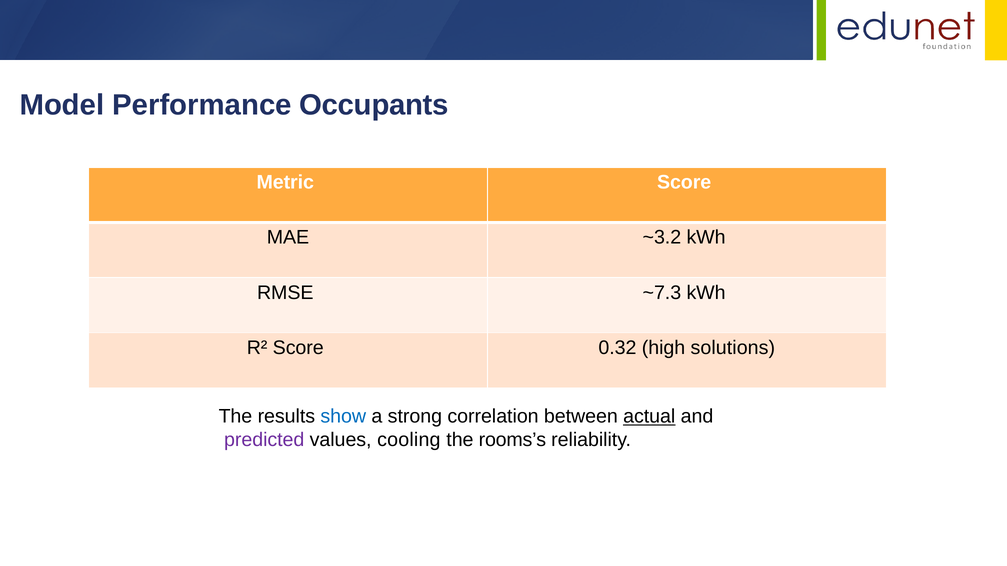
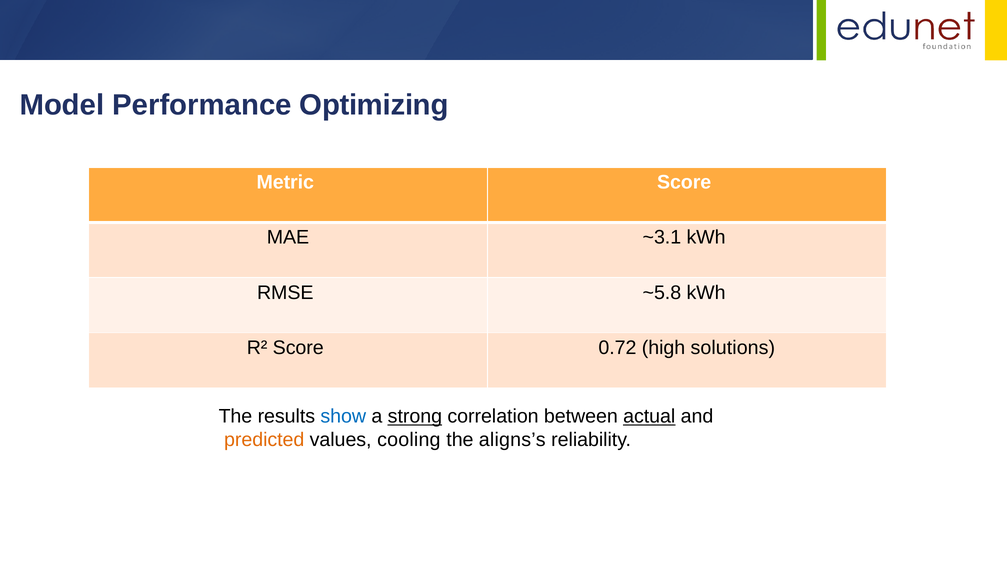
Occupants: Occupants -> Optimizing (374, 105)
~3.2: ~3.2 -> ~3.1 (662, 238)
~7.3: ~7.3 -> ~5.8 (662, 293)
0.32: 0.32 -> 0.72 (617, 348)
strong underline: none -> present (415, 417)
predicted colour: purple -> orange (264, 440)
rooms’s: rooms’s -> aligns’s (512, 440)
